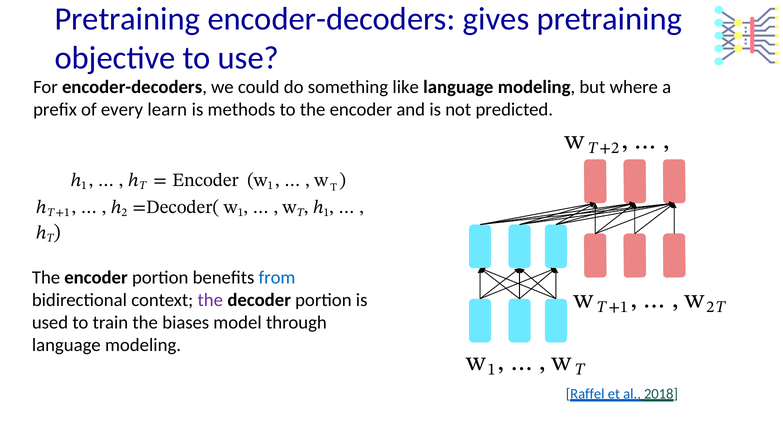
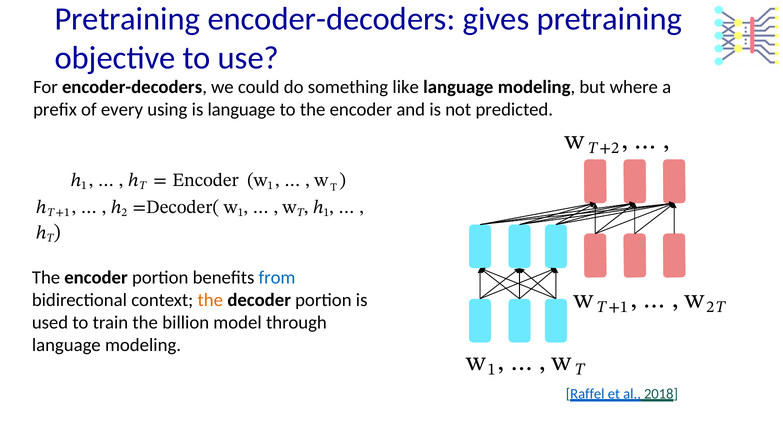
learn: learn -> using (167, 110)
is methods: methods -> language (242, 110)
the colour: purple -> orange (210, 300)
biases: biases -> billion (186, 323)
